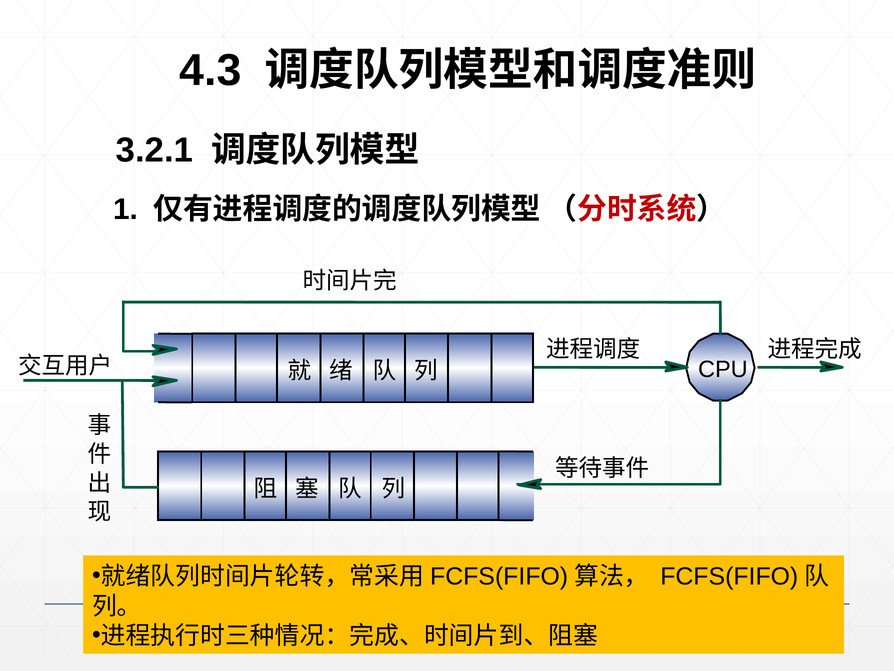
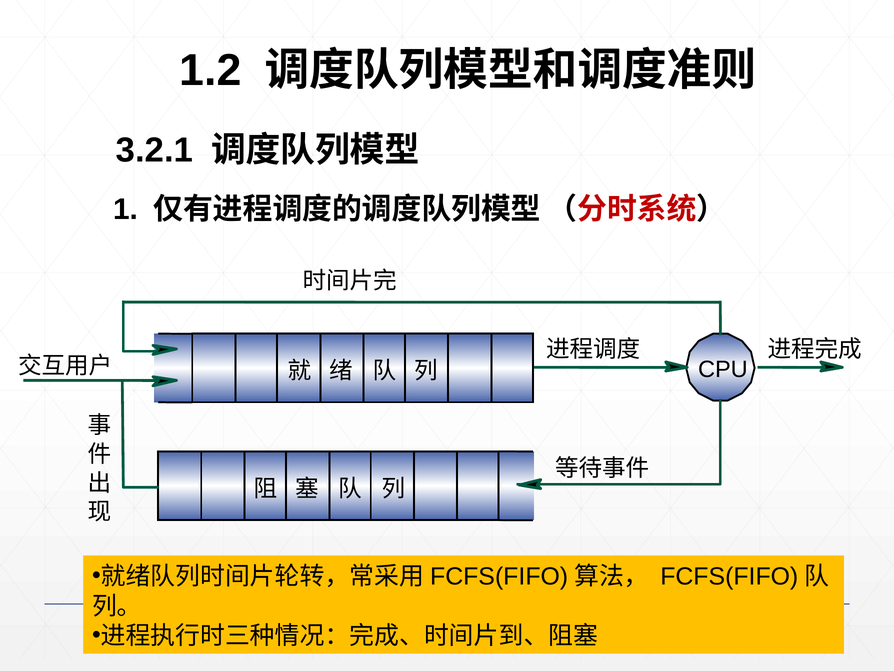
4.3: 4.3 -> 1.2 (210, 70)
